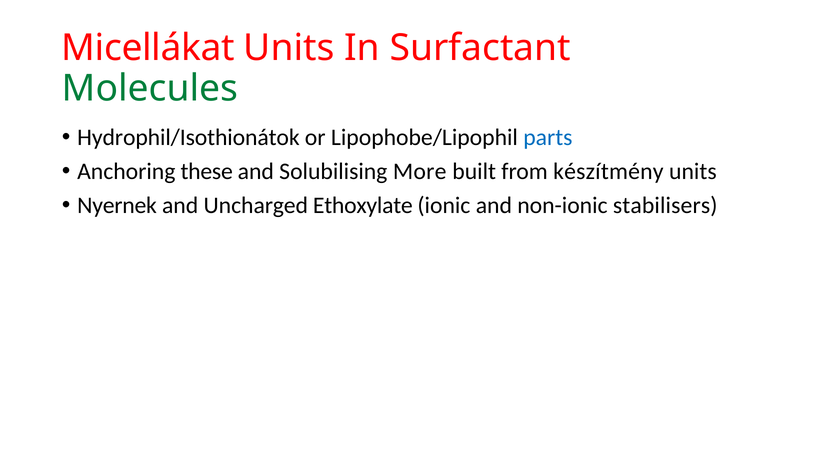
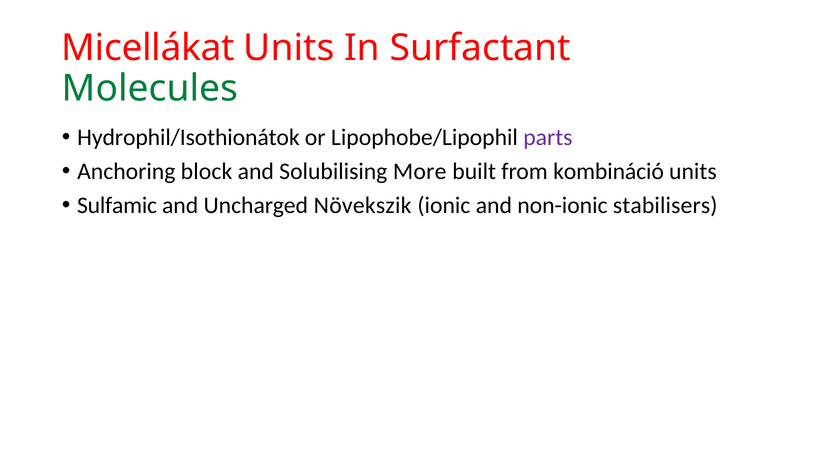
parts colour: blue -> purple (548, 137)
these: these -> block (207, 172)
készítmény: készítmény -> kombináció (609, 172)
Nyernek: Nyernek -> Sulfamic (117, 206)
Ethoxylate: Ethoxylate -> Növekszik (363, 206)
